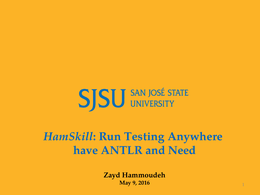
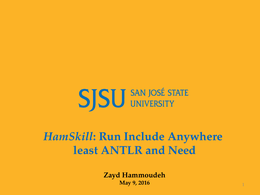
Testing: Testing -> Include (144, 136)
have: have -> least (86, 150)
